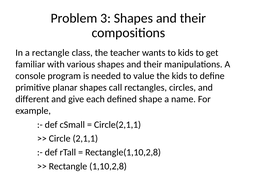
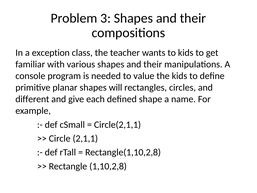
a rectangle: rectangle -> exception (51, 53)
call: call -> will (116, 87)
